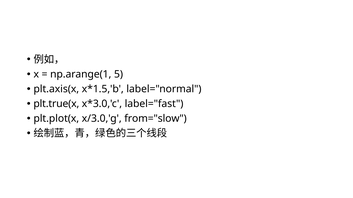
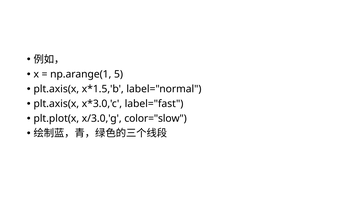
plt.true(x: plt.true(x -> plt.axis(x (56, 104)
from="slow: from="slow -> color="slow (156, 119)
